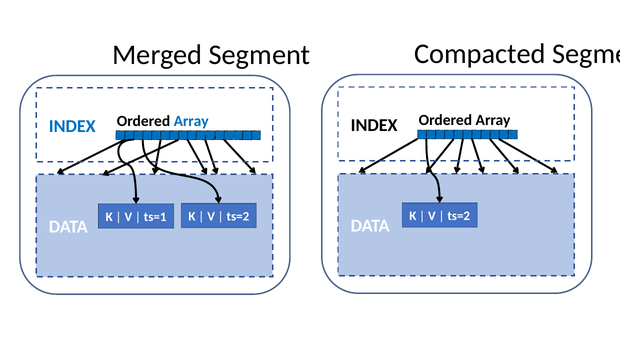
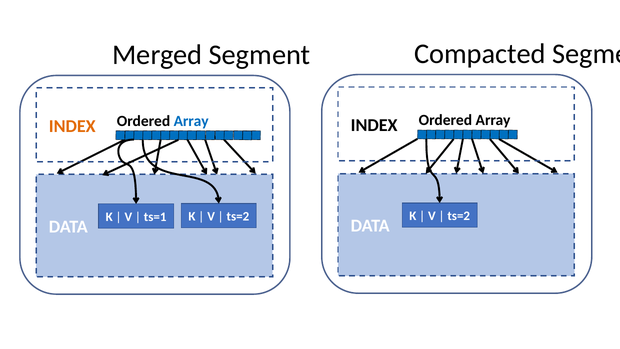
INDEX colour: blue -> orange (72, 126)
